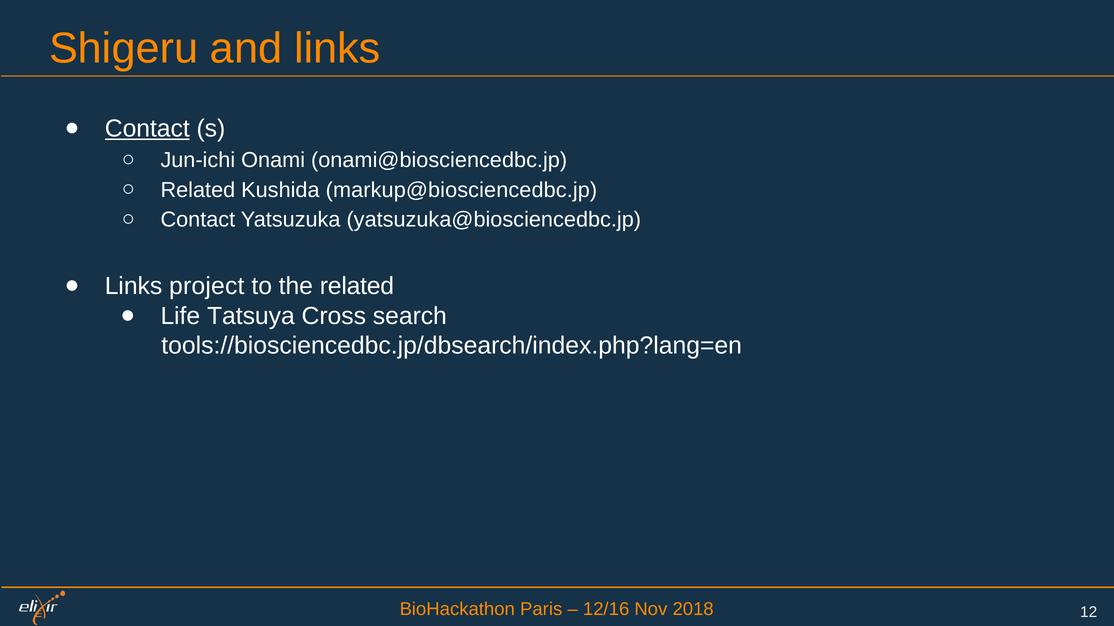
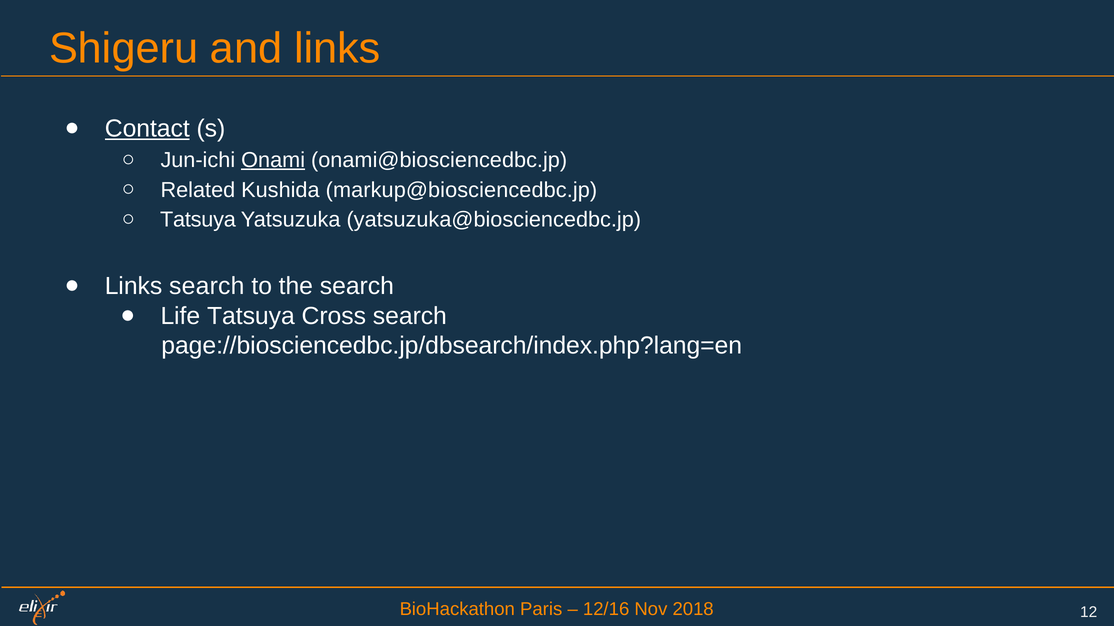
Onami underline: none -> present (273, 160)
Contact: Contact -> Tatsuya (198, 220)
Links project: project -> search (207, 287)
the related: related -> search (357, 287)
tools://biosciencedbc.jp/dbsearch/index.php?lang=en: tools://biosciencedbc.jp/dbsearch/index.php?lang=en -> page://biosciencedbc.jp/dbsearch/index.php?lang=en (452, 346)
